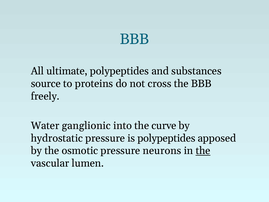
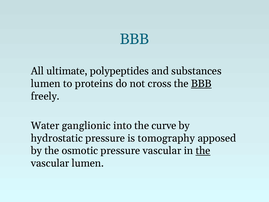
source: source -> lumen (46, 84)
BBB underline: none -> present (201, 84)
is polypeptides: polypeptides -> tomography (166, 138)
pressure neurons: neurons -> vascular (162, 151)
